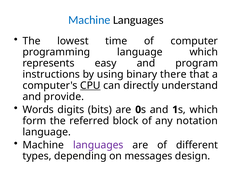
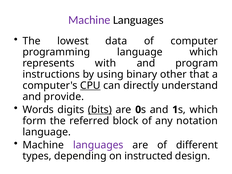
Machine colour: blue -> purple (89, 20)
time: time -> data (116, 41)
easy: easy -> with (106, 63)
there: there -> other (173, 74)
bits underline: none -> present (100, 110)
messages: messages -> instructed (148, 156)
